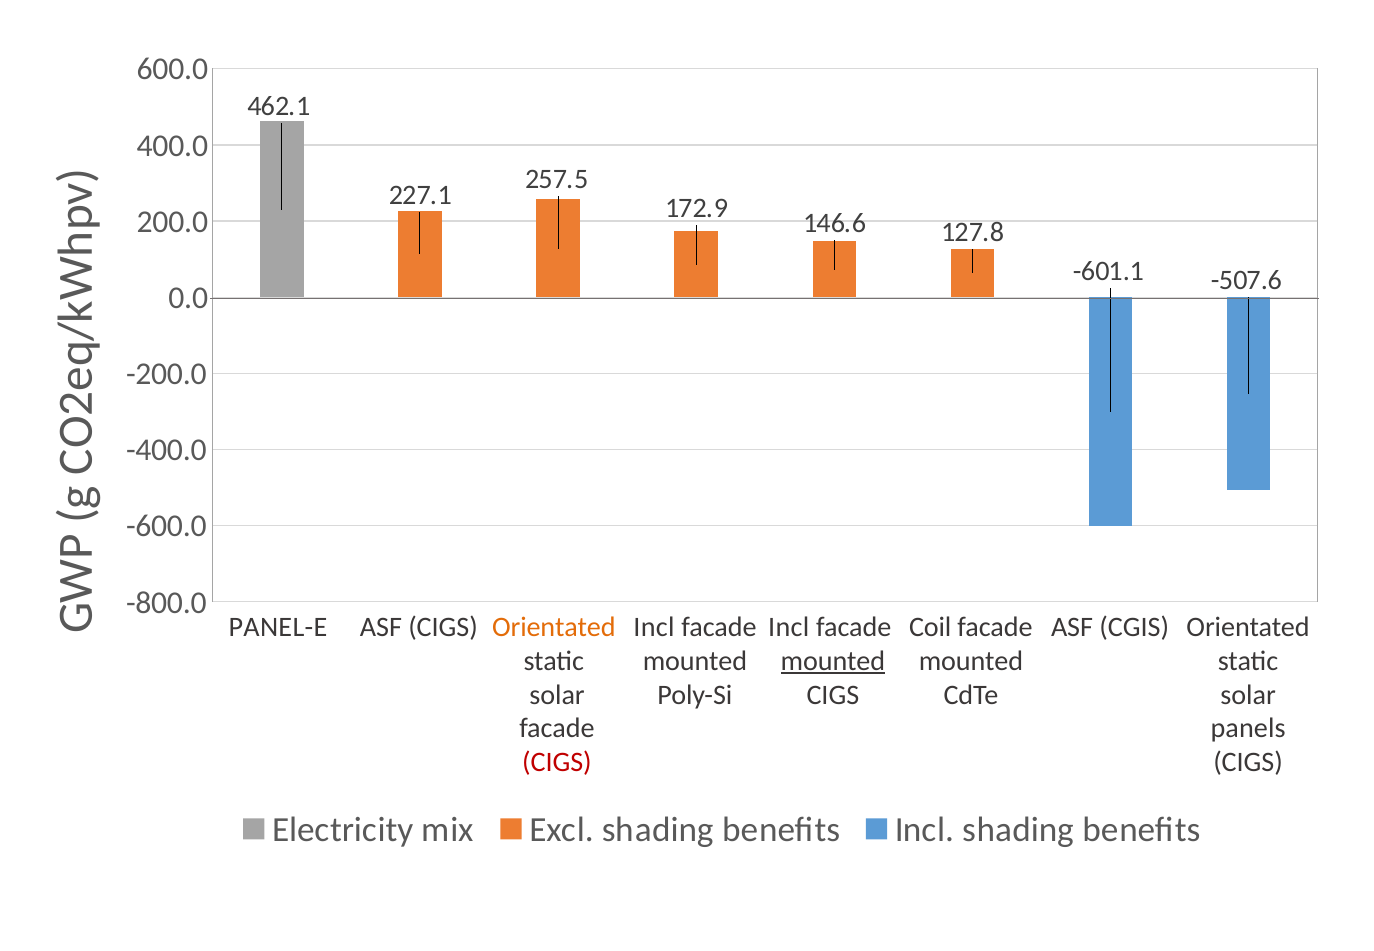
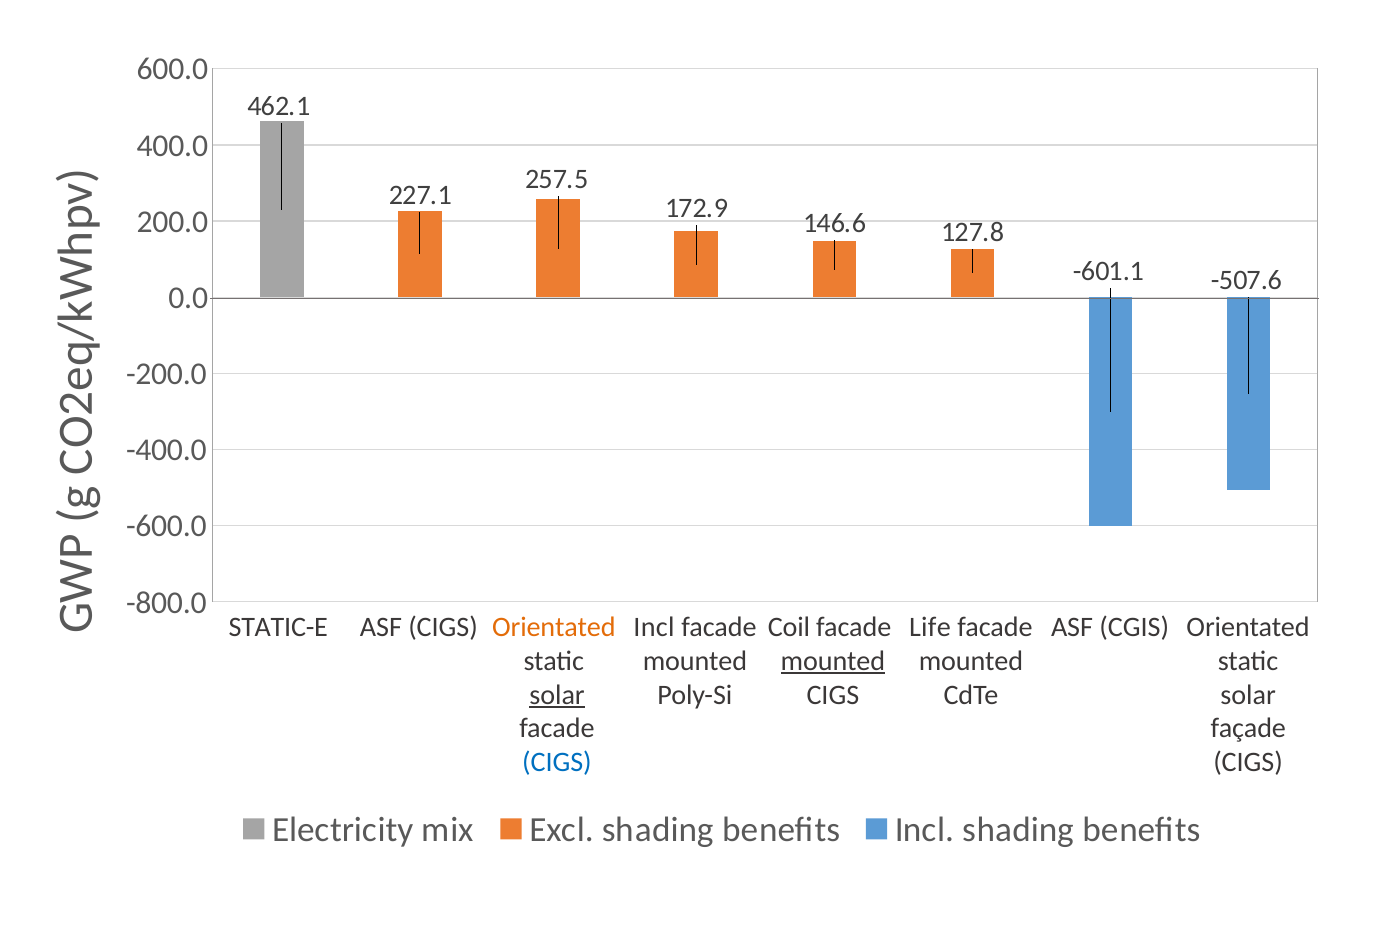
PANEL-E: PANEL-E -> STATIC-E (278, 627)
Incl: Incl -> Coil (789, 627)
Coil: Coil -> Life (930, 627)
solar underline: none -> present (557, 695)
panels: panels -> façade (1248, 729)
CIGS colour: red -> blue (557, 763)
